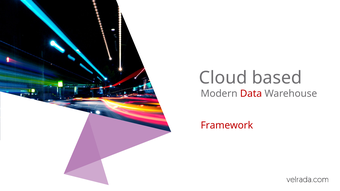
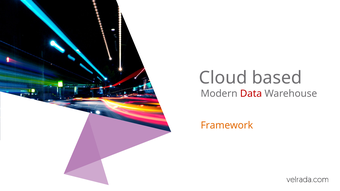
Framework colour: red -> orange (227, 125)
